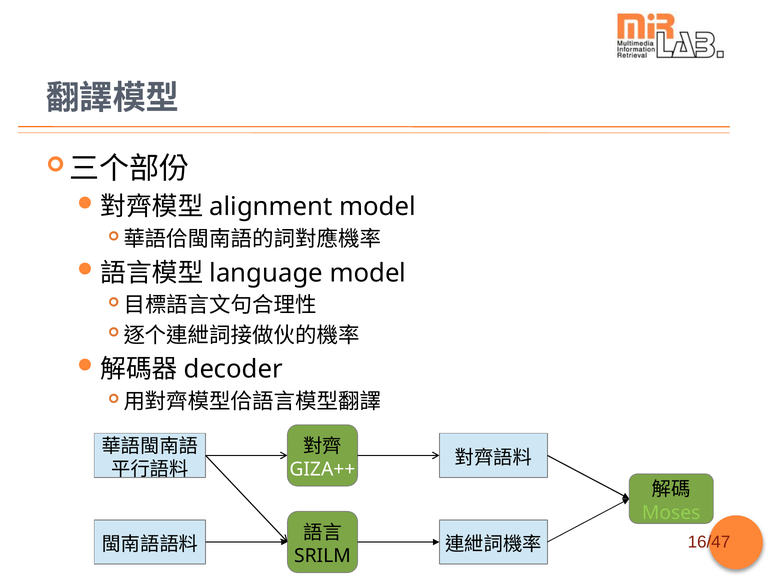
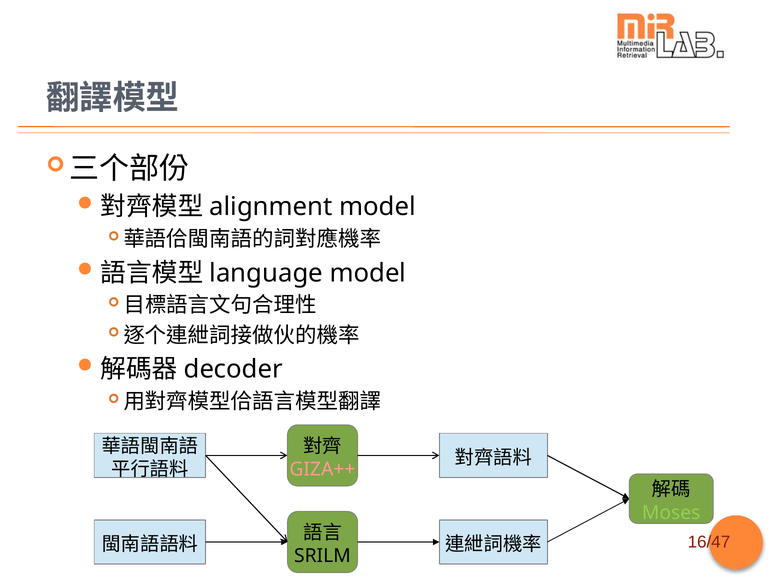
GIZA++ colour: white -> pink (322, 469)
